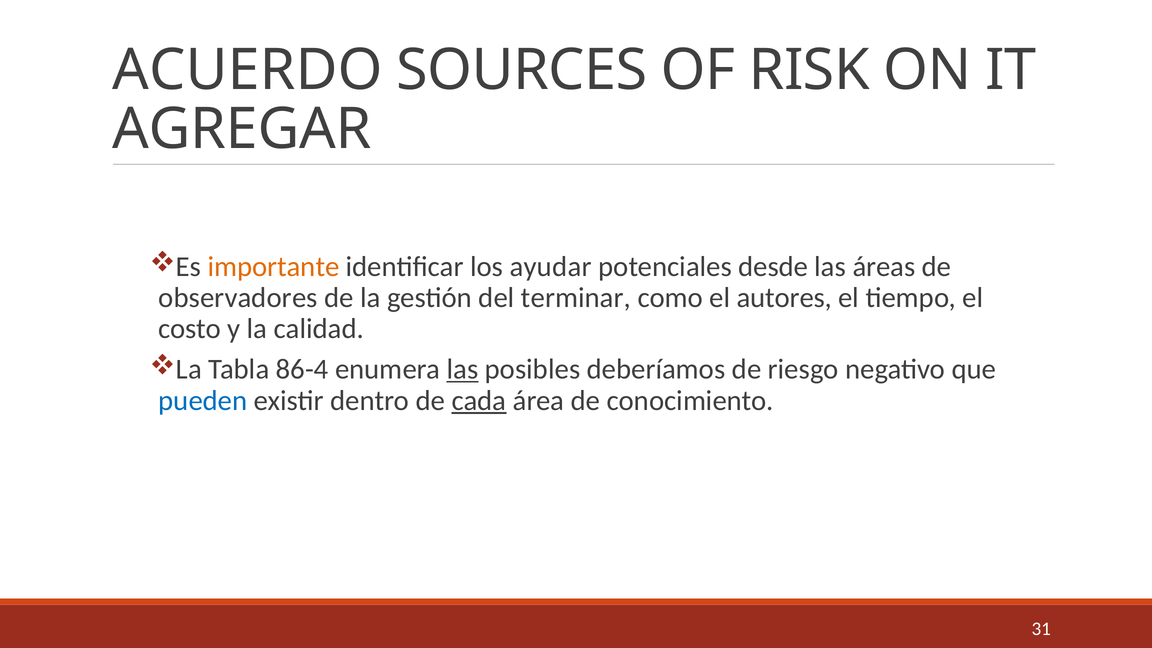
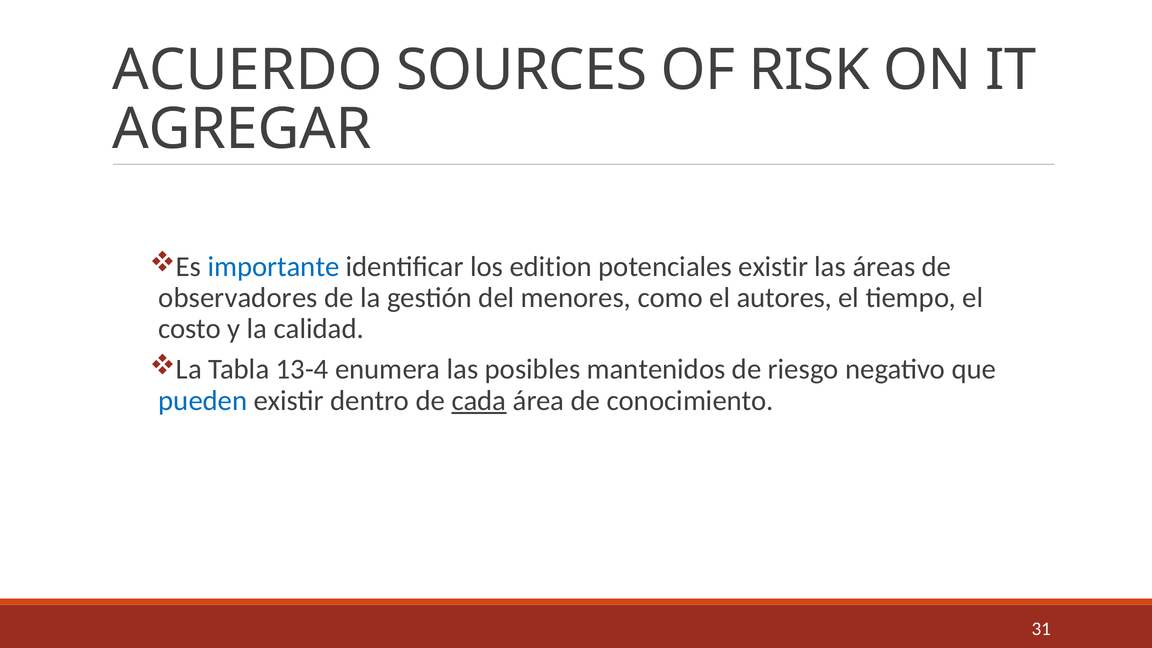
importante colour: orange -> blue (274, 267)
ayudar: ayudar -> edition (551, 267)
potenciales desde: desde -> existir (773, 267)
terminar: terminar -> menores (576, 298)
86-4: 86-4 -> 13-4 (302, 369)
las underline: present -> none (462, 369)
deberíamos: deberíamos -> mantenidos (656, 369)
